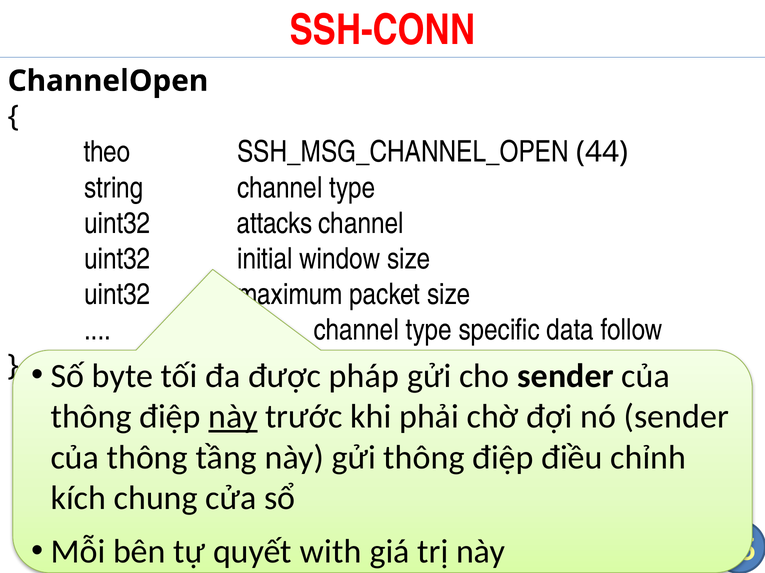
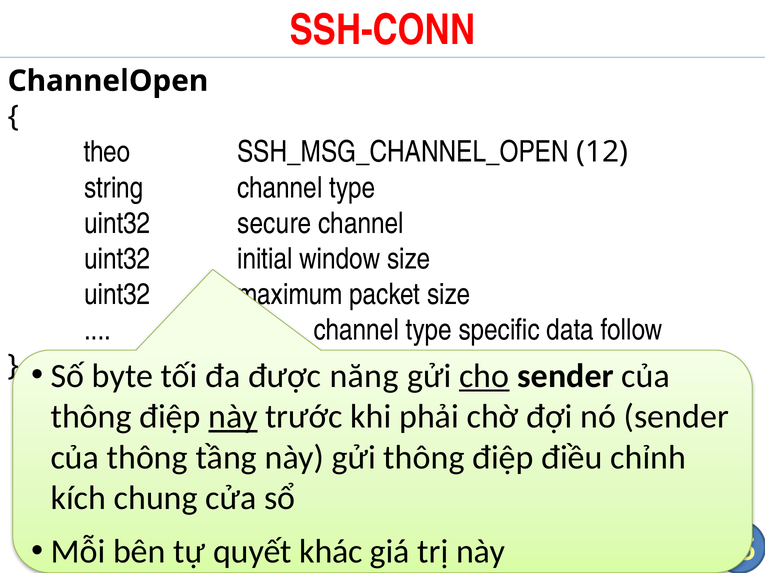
44: 44 -> 12 (602, 152)
attacks: attacks -> secure (274, 224)
pháp: pháp -> năng (364, 376)
cho underline: none -> present (484, 376)
with: with -> khác (331, 552)
